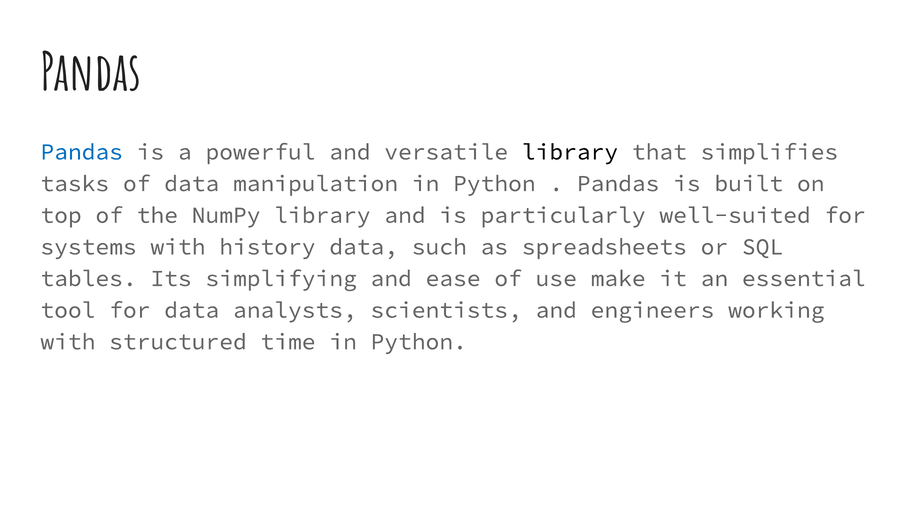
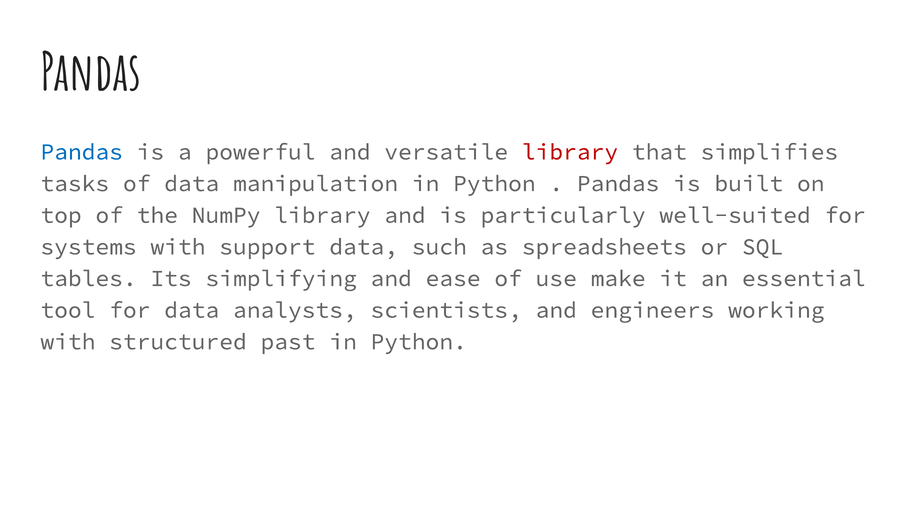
library colour: black -> red (570, 152)
history: history -> support (267, 247)
time: time -> past (288, 342)
